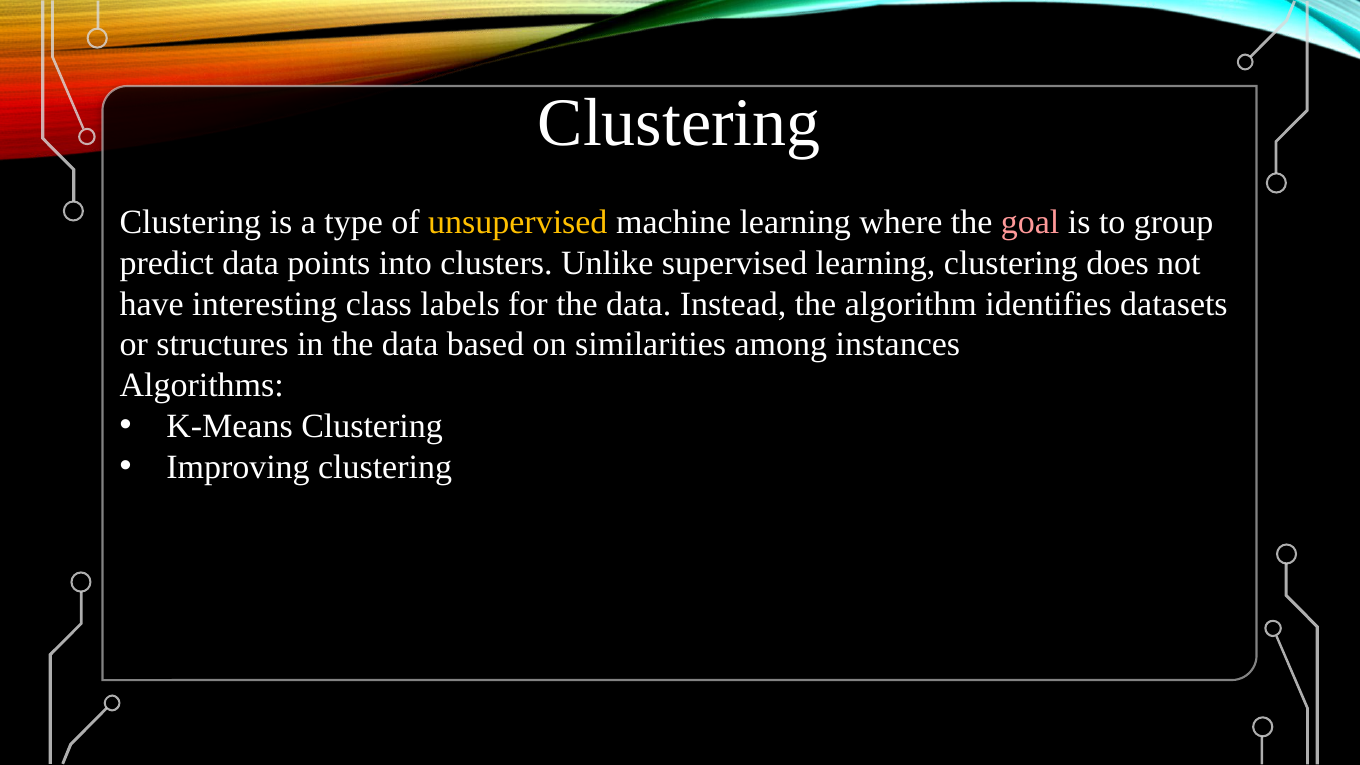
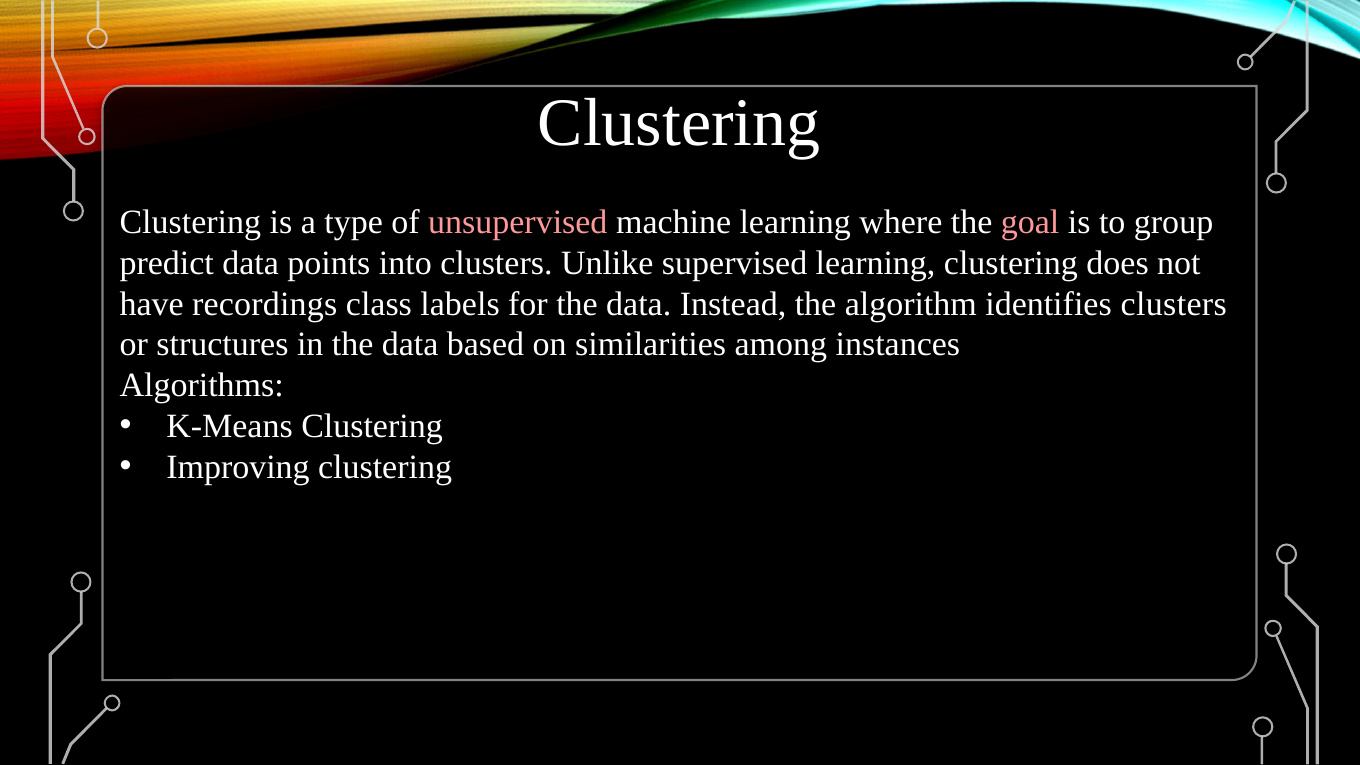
unsupervised colour: yellow -> pink (518, 222)
interesting: interesting -> recordings (265, 304)
identifies datasets: datasets -> clusters (1174, 304)
